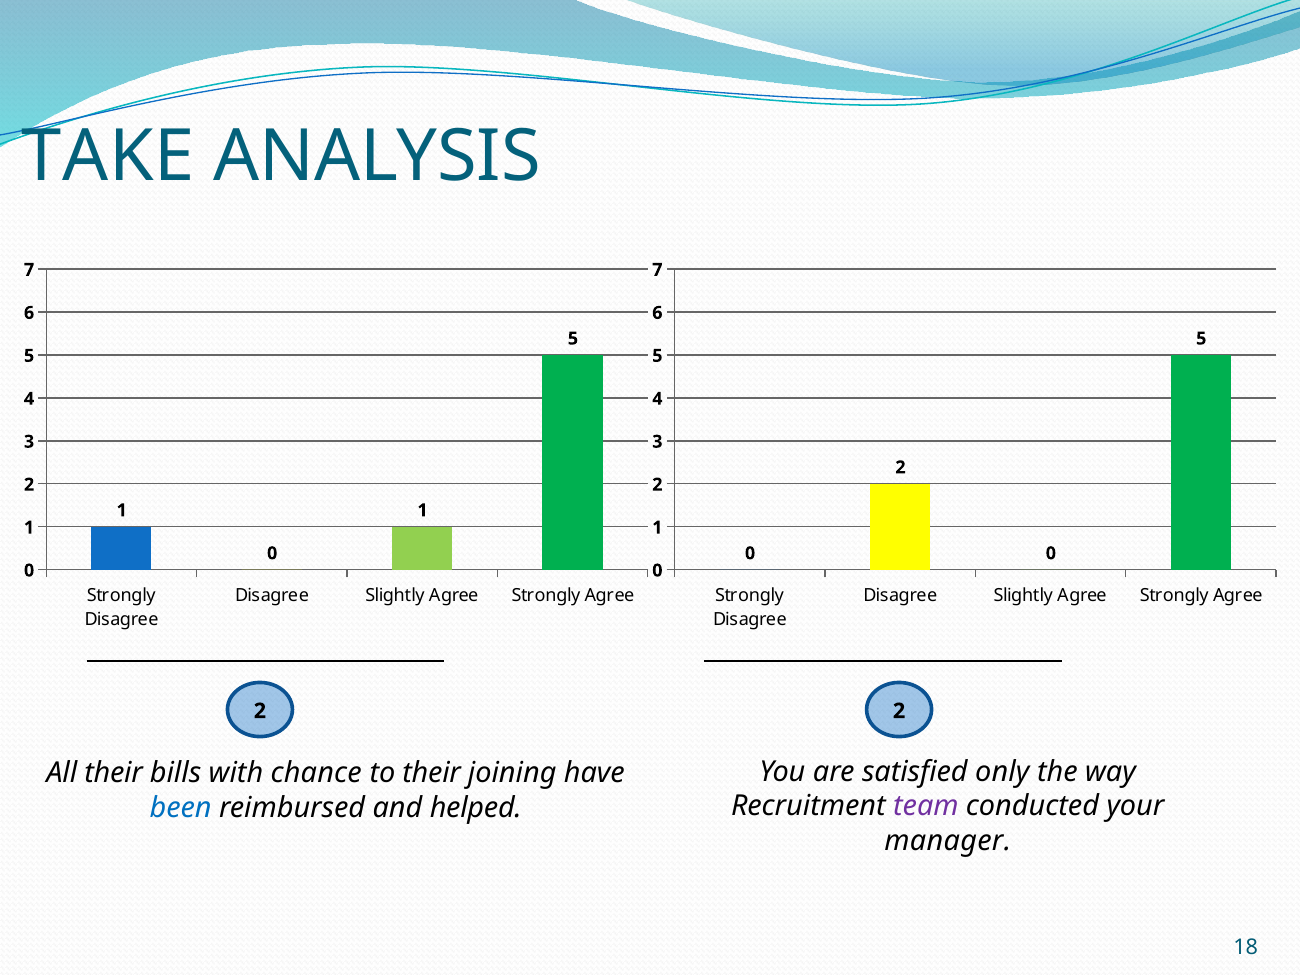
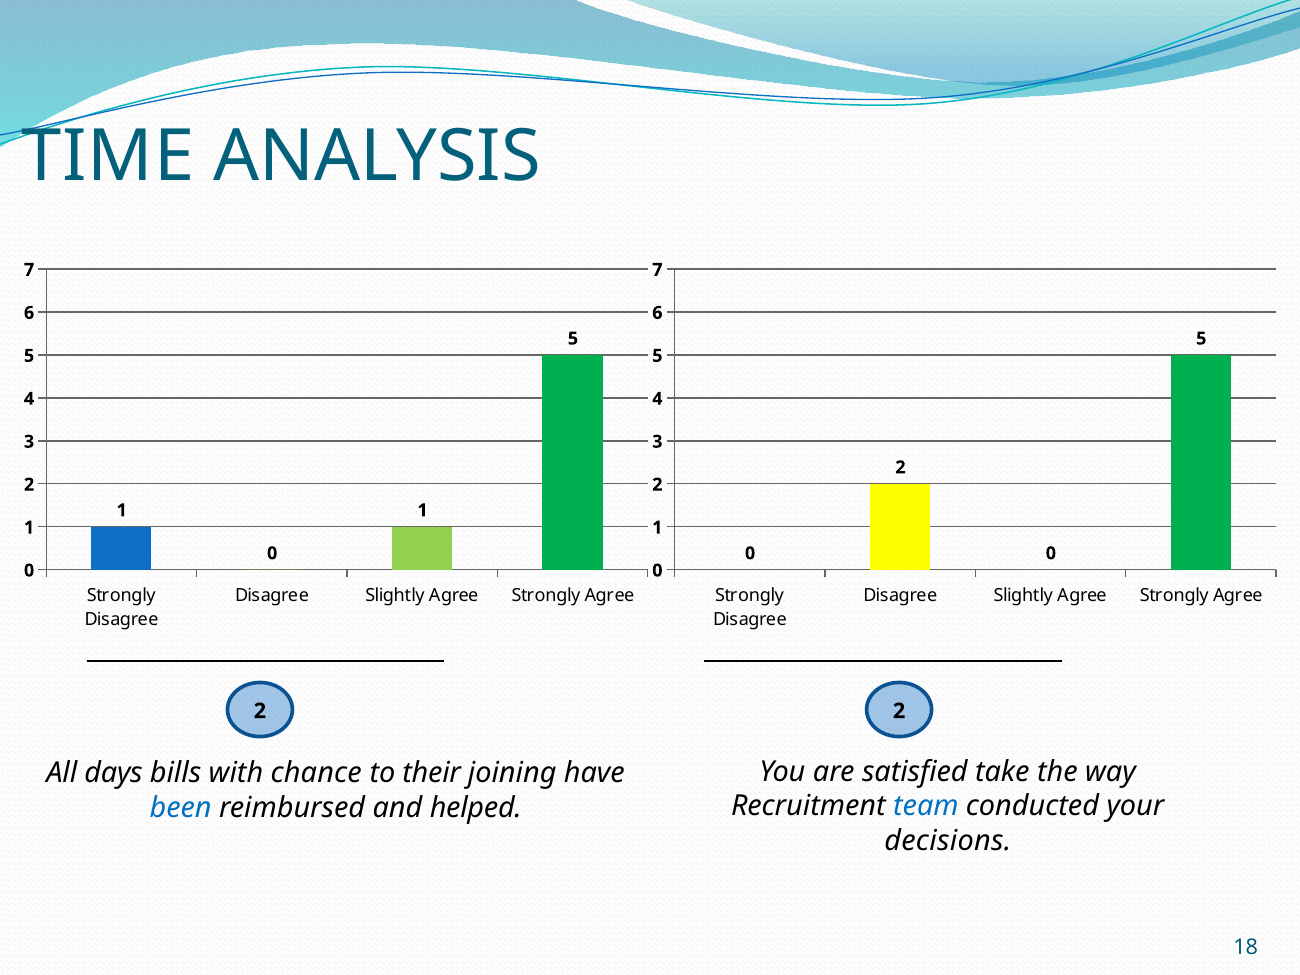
TAKE: TAKE -> TIME (108, 157)
only: only -> take (1002, 772)
All their: their -> days (114, 773)
team colour: purple -> blue (926, 806)
manager: manager -> decisions (948, 841)
